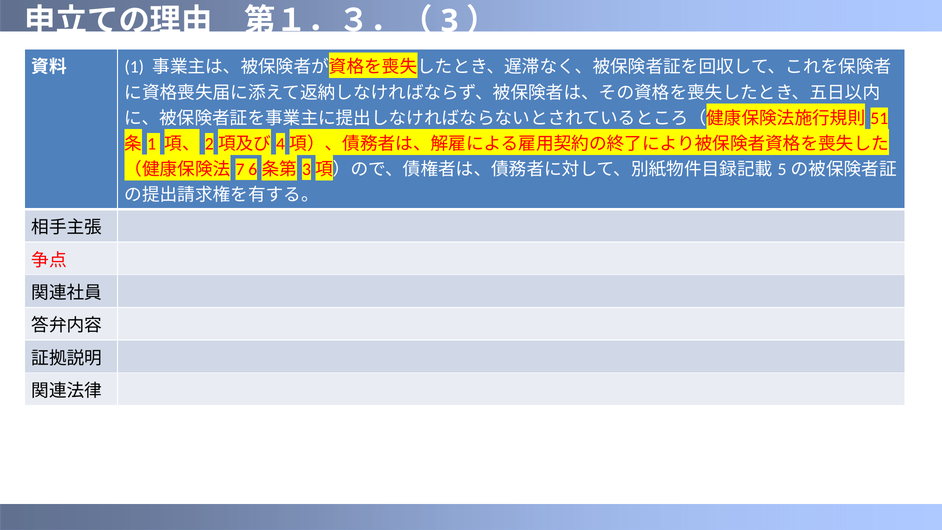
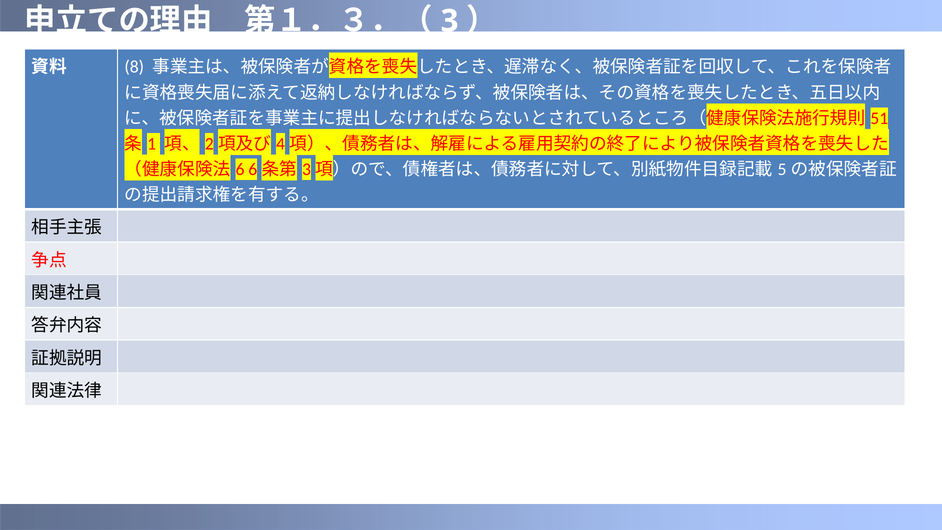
1: 1 -> 8 (134, 67)
7: 7 -> 6 (240, 169)
